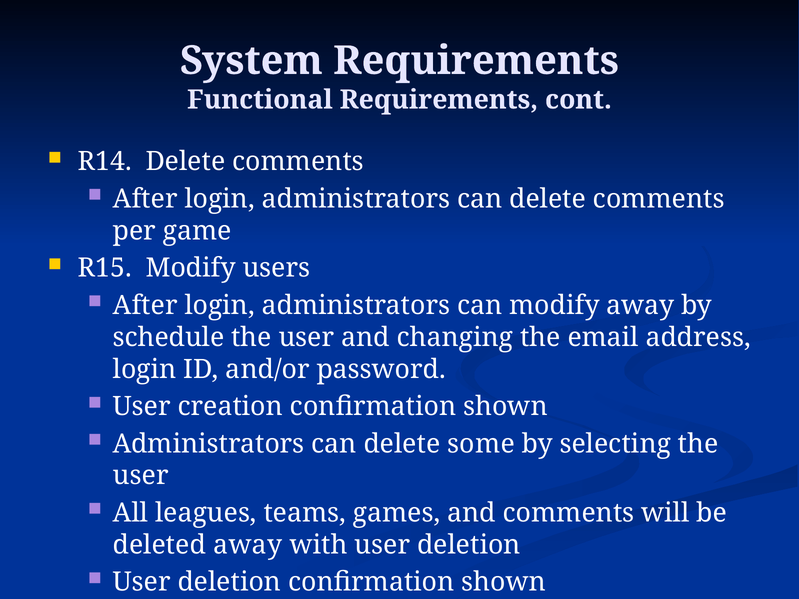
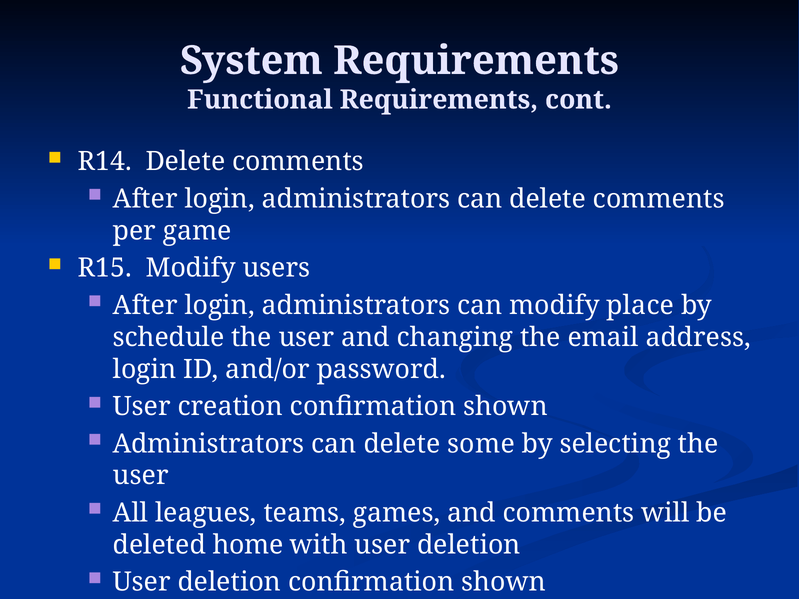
modify away: away -> place (640, 305)
deleted away: away -> home (248, 545)
